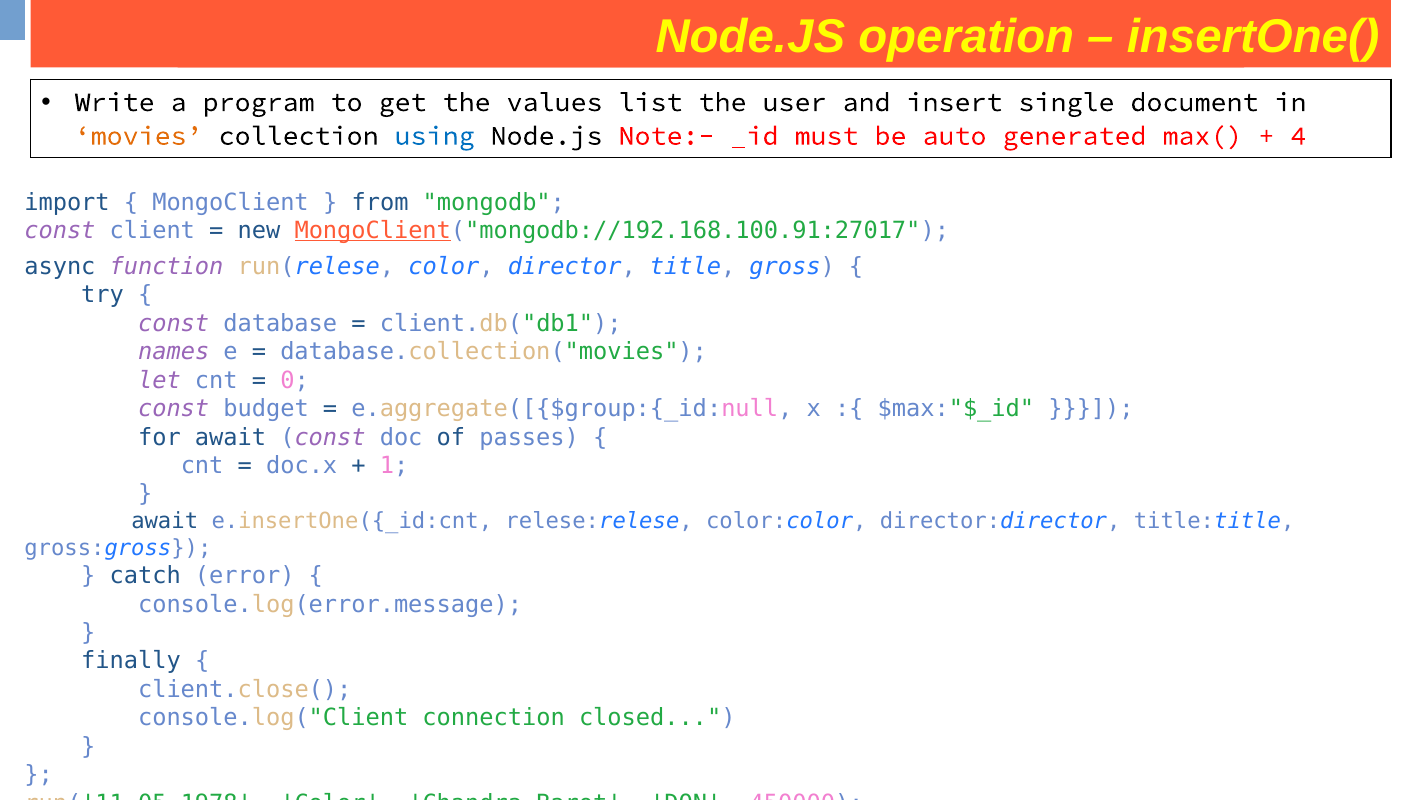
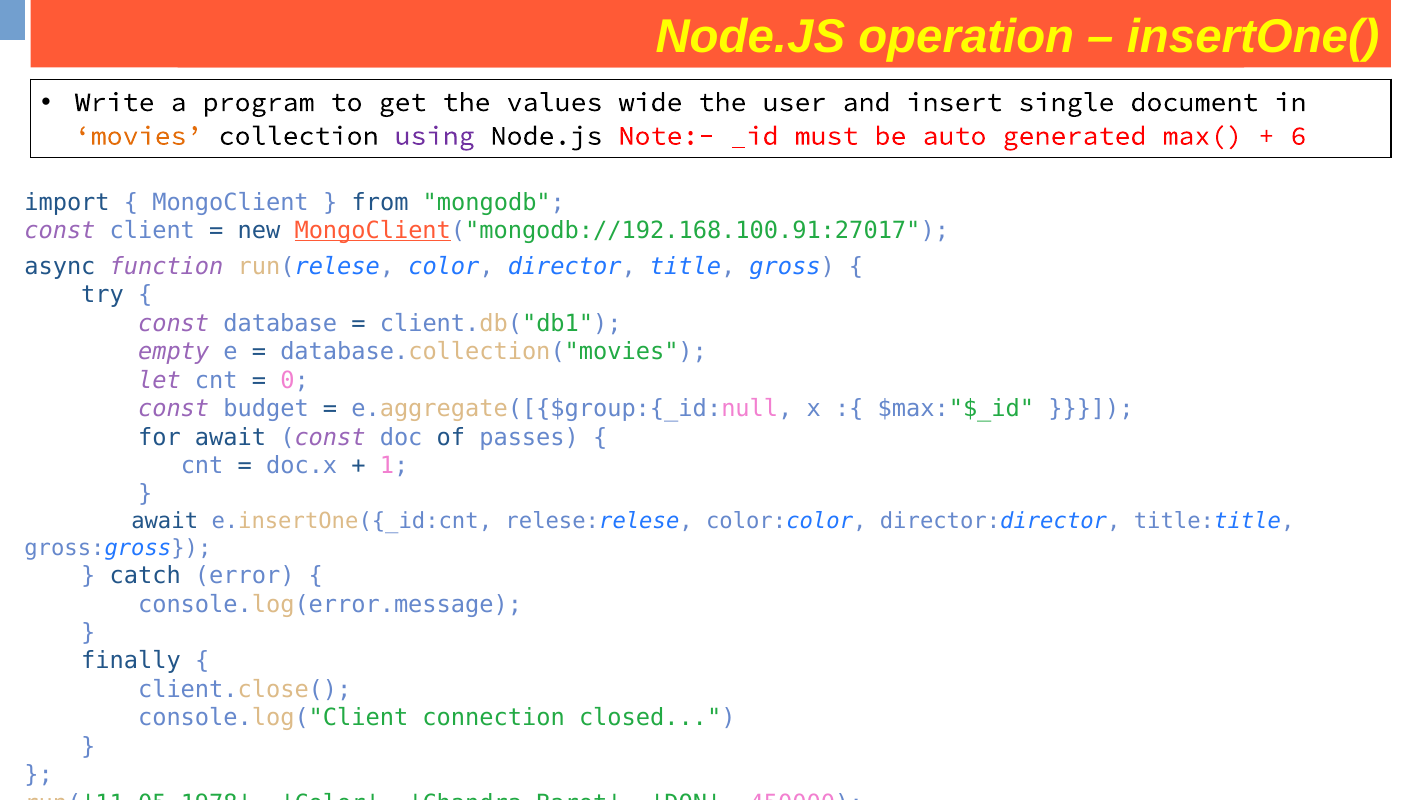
list: list -> wide (651, 102)
using colour: blue -> purple (435, 136)
4: 4 -> 6 (1298, 136)
names: names -> empty (174, 352)
